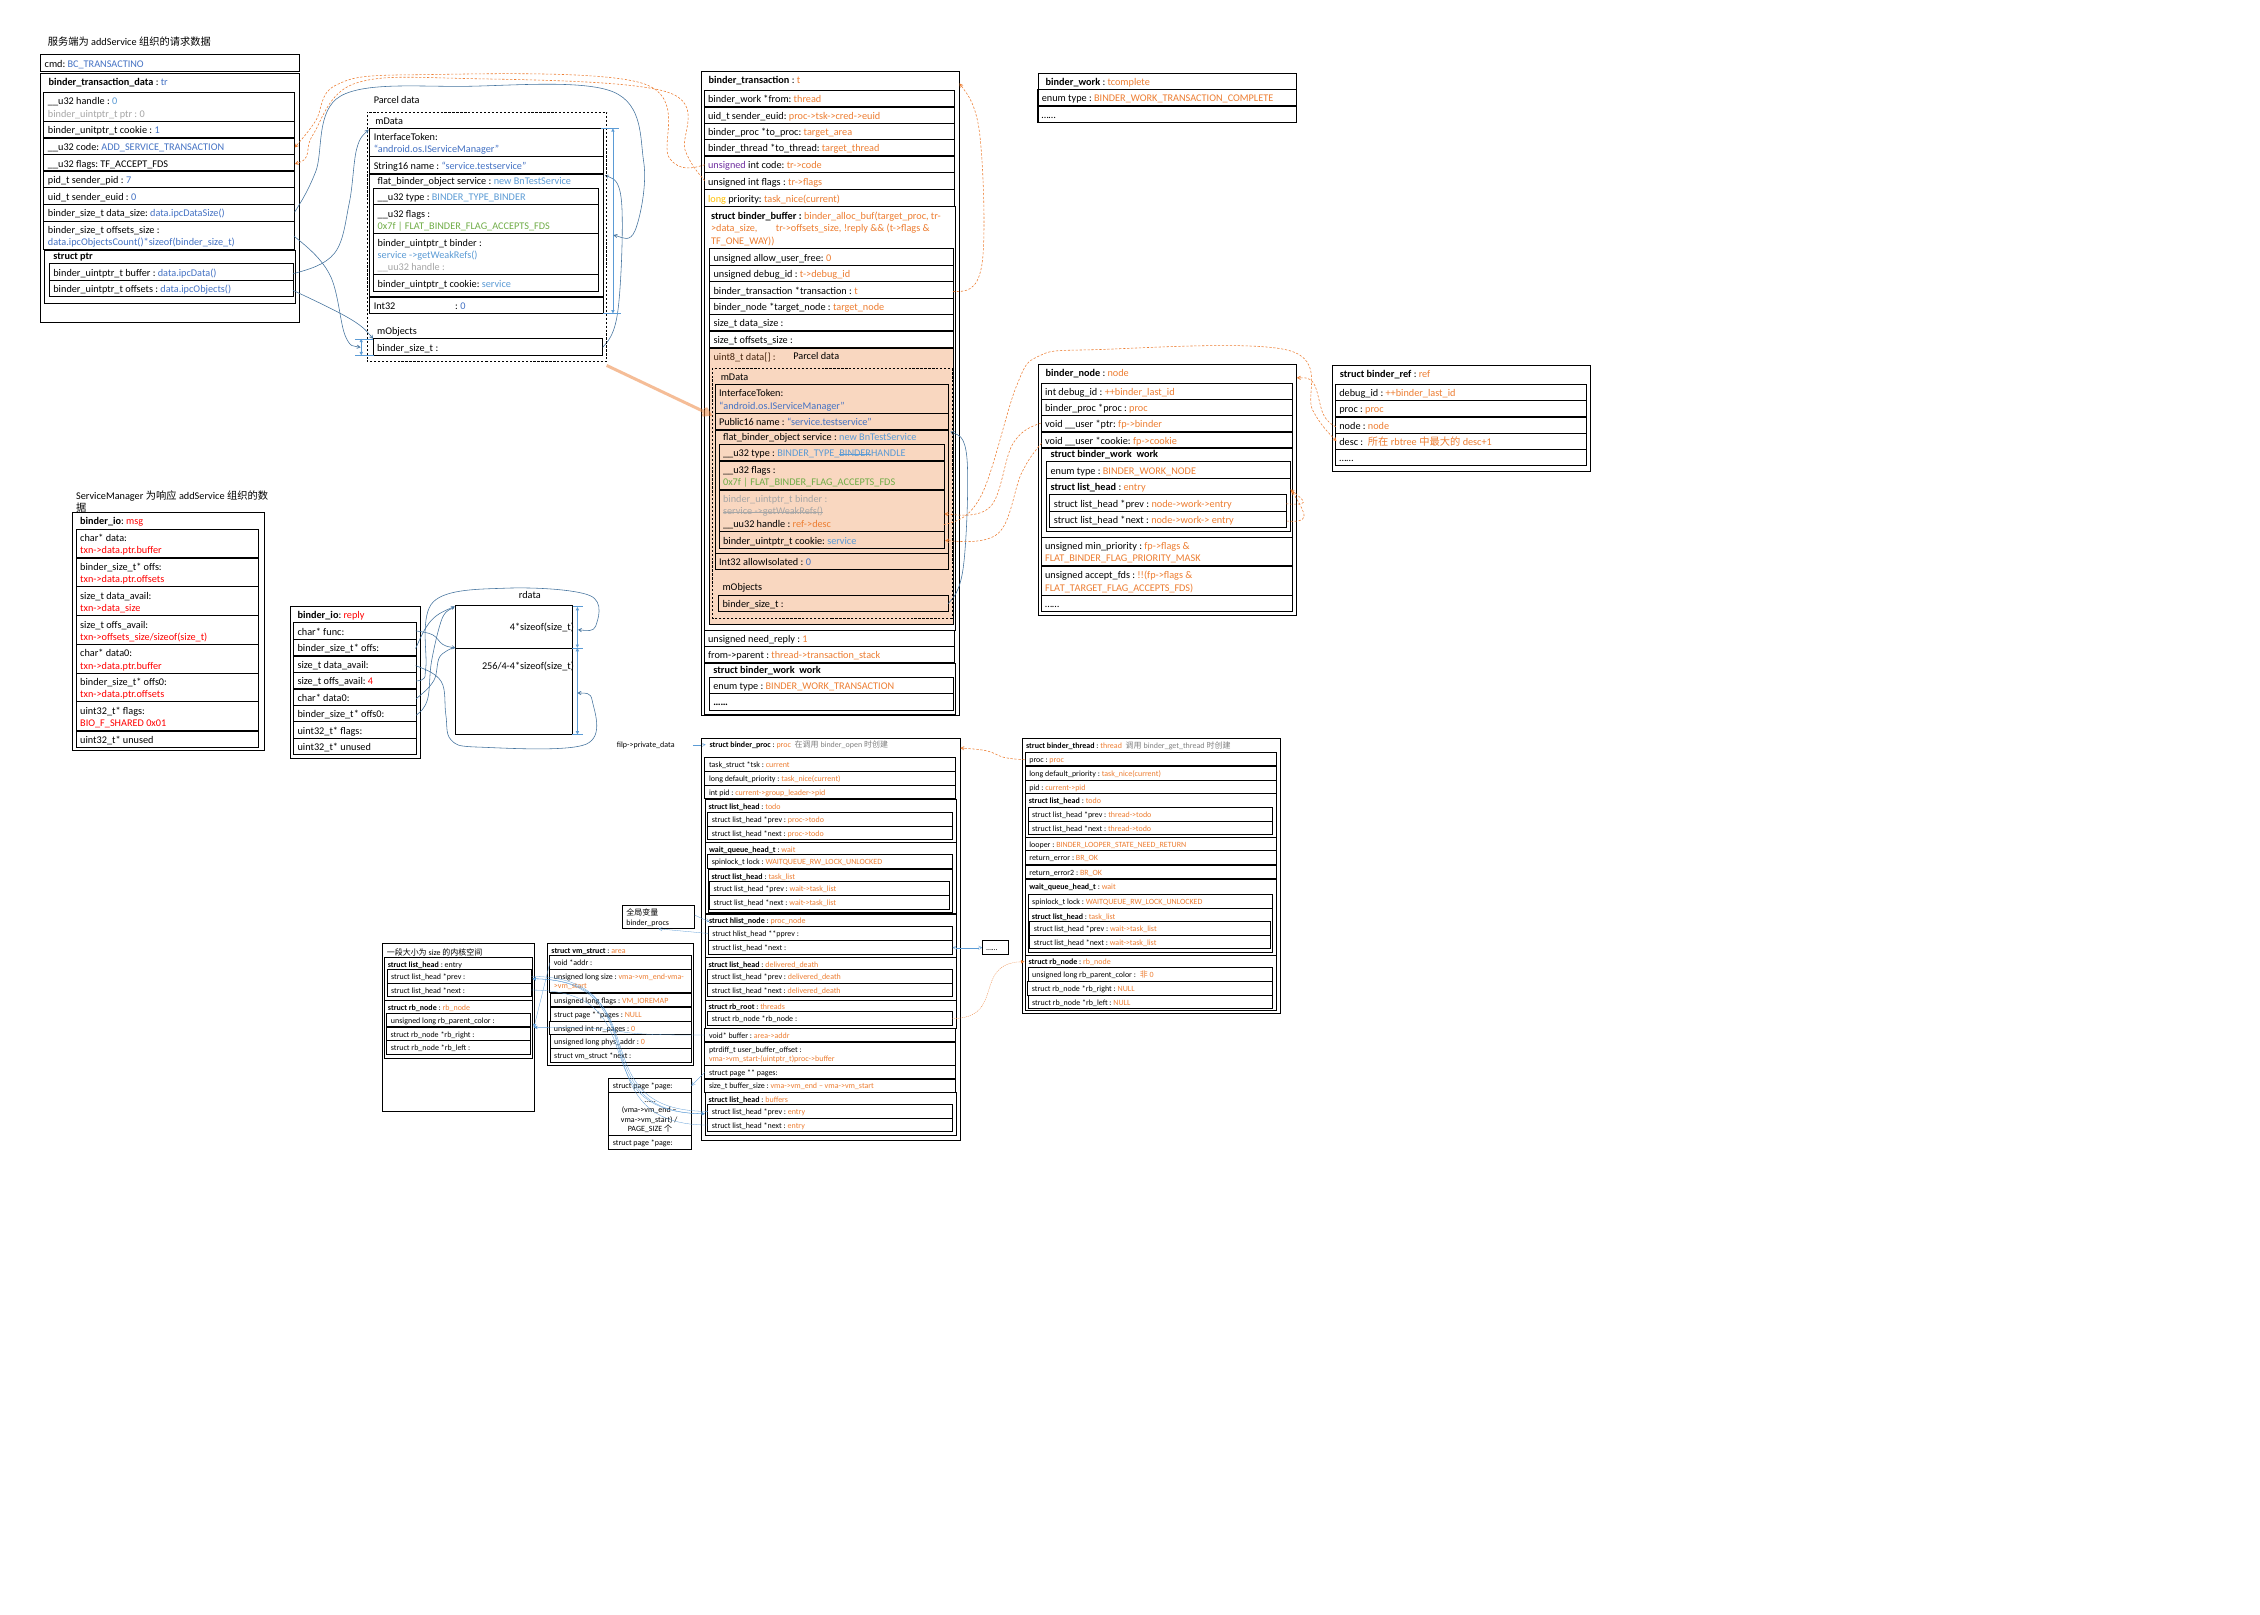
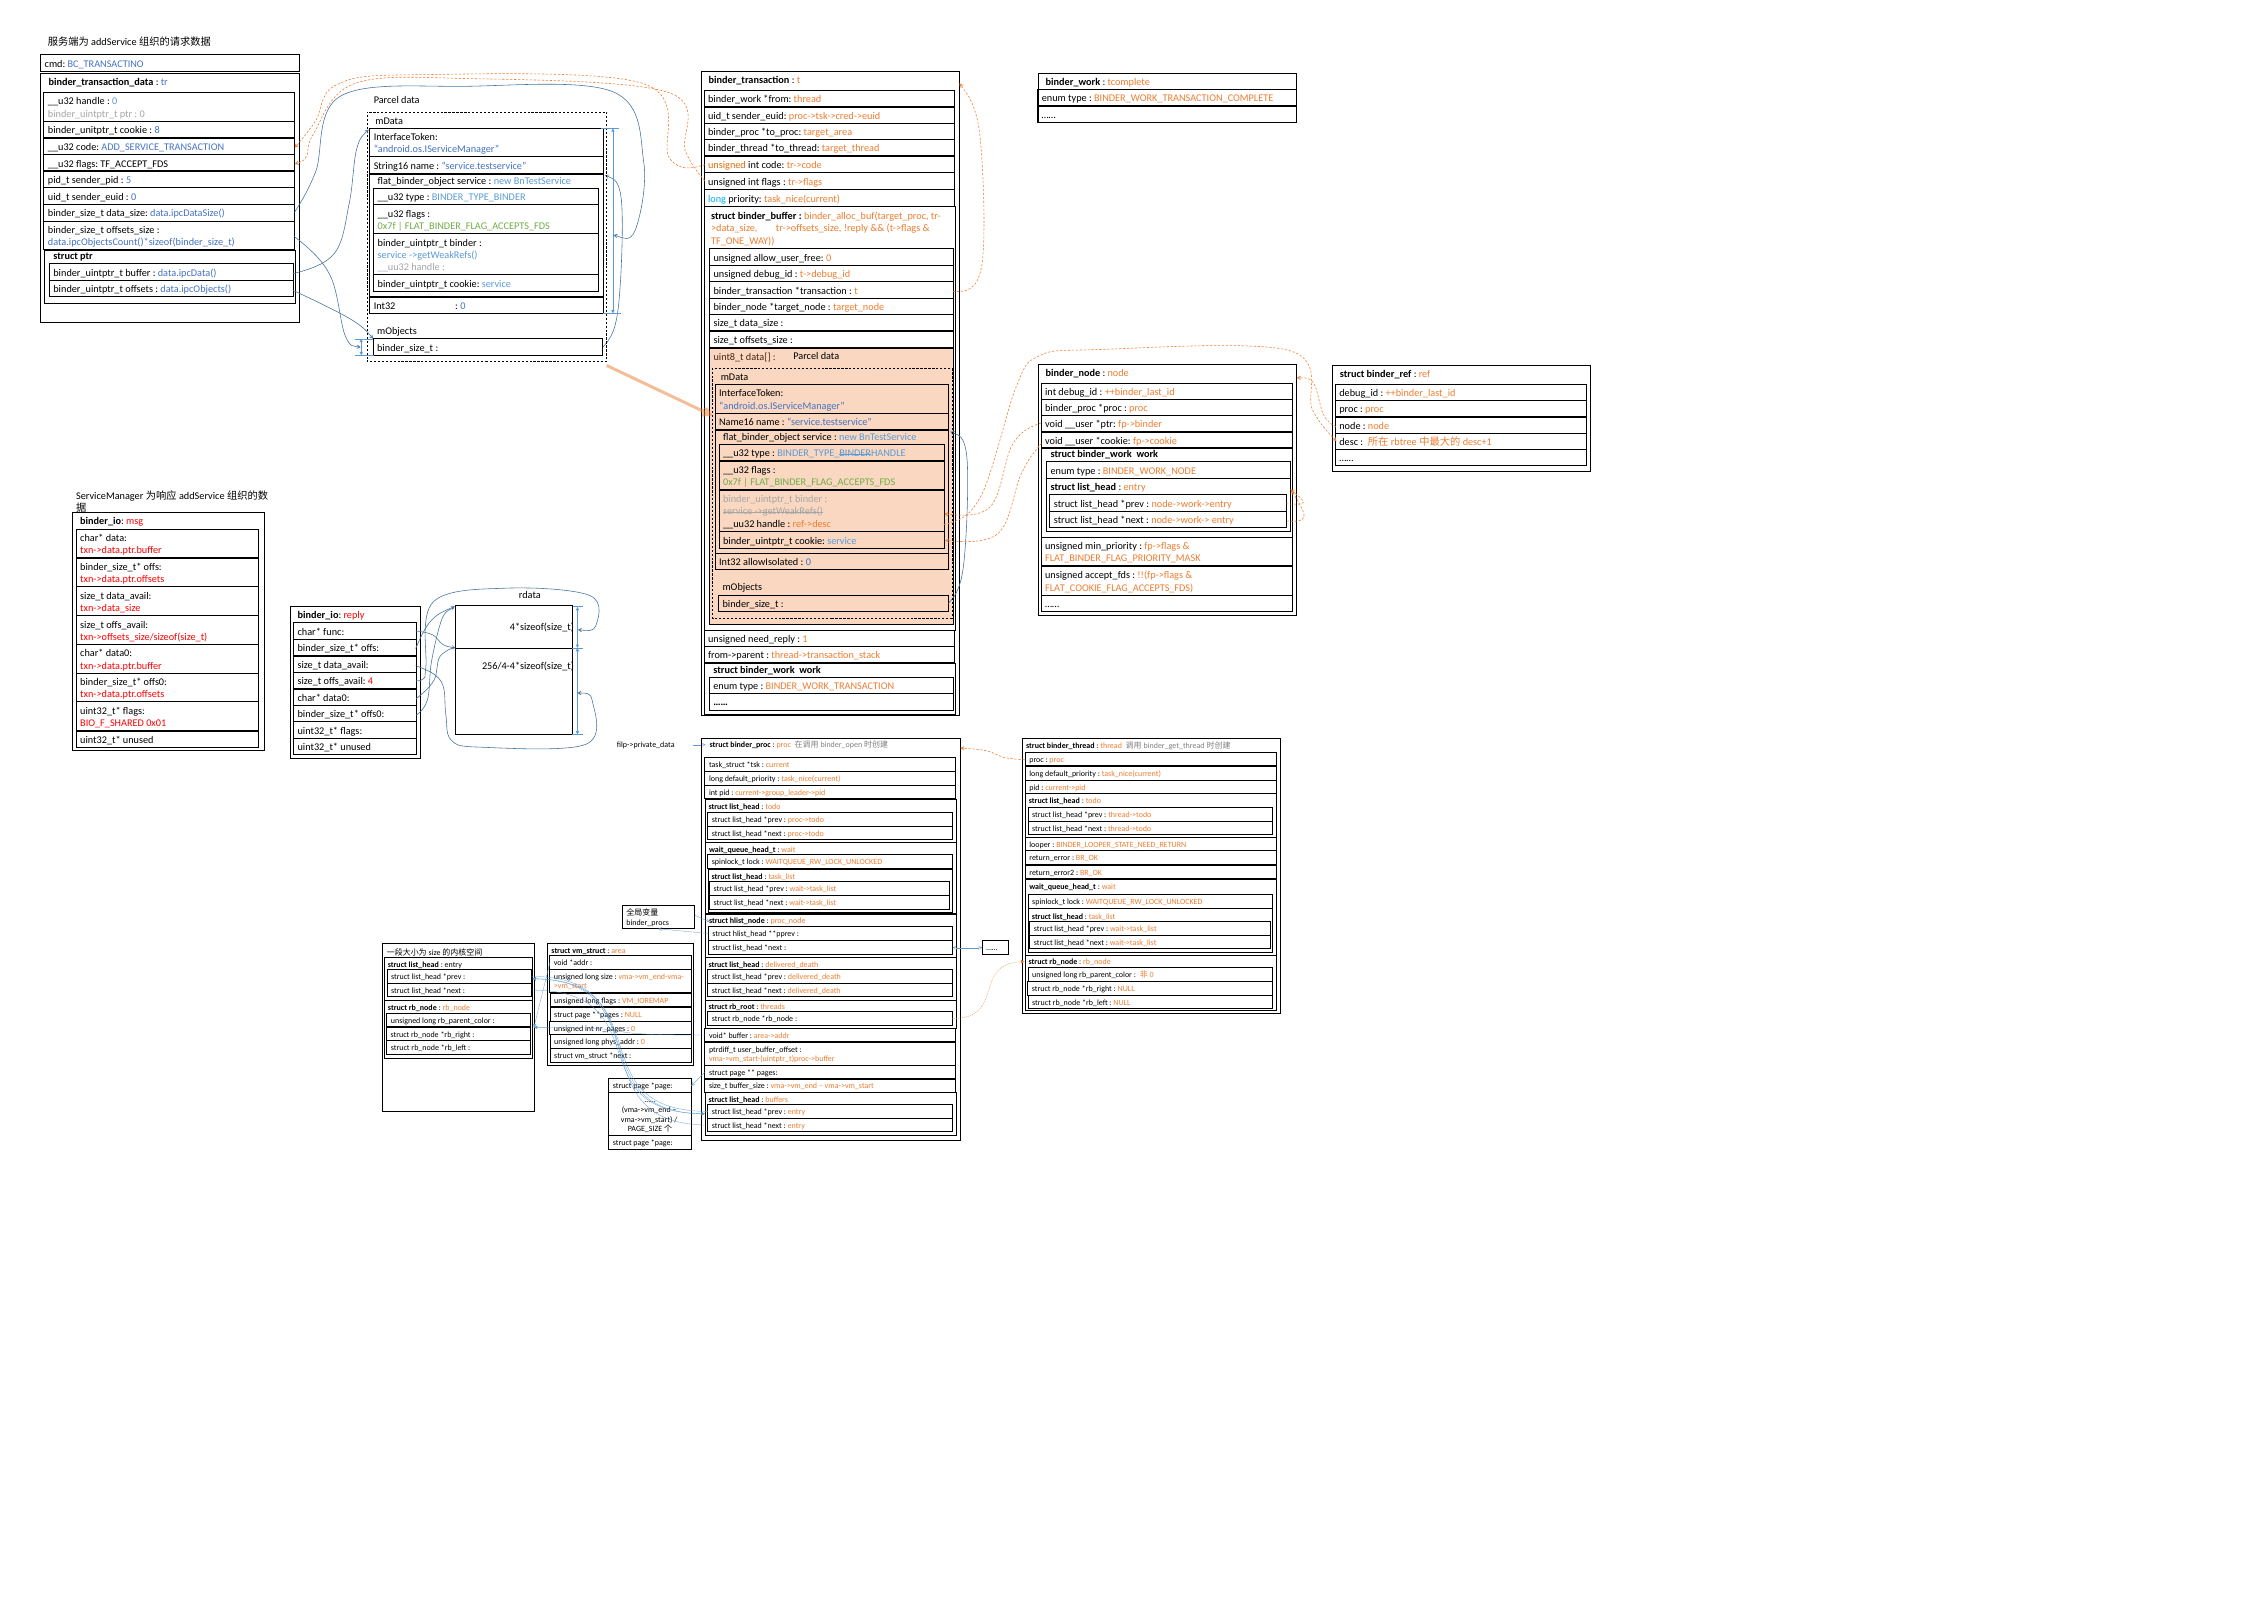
1: 1 -> 8 (157, 130)
unsigned colour: purple -> orange (727, 165)
7: 7 -> 5 (129, 180)
long colour: yellow -> light blue (717, 199)
Public16: Public16 -> Name16 (737, 422)
FLAT_TARGET_FLAG_ACCEPTS_FDS: FLAT_TARGET_FLAG_ACCEPTS_FDS -> FLAT_COOKIE_FLAG_ACCEPTS_FDS (1119, 587)
